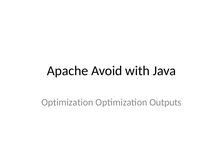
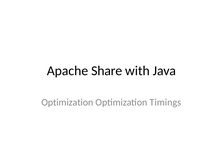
Avoid: Avoid -> Share (107, 71)
Outputs: Outputs -> Timings (165, 103)
